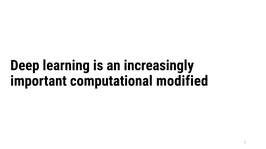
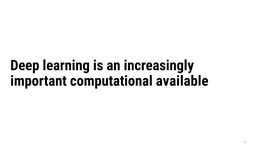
modified: modified -> available (182, 81)
